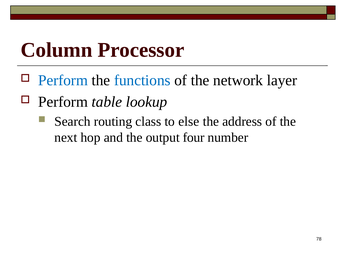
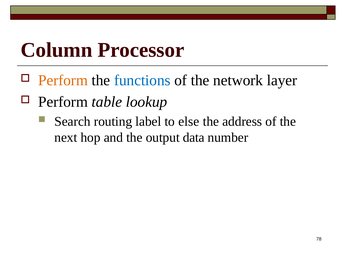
Perform colour: blue -> orange (63, 80)
class: class -> label (148, 121)
four: four -> data (194, 137)
